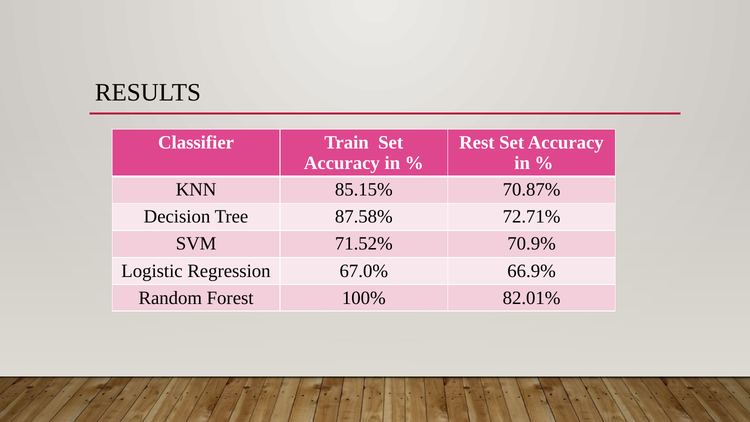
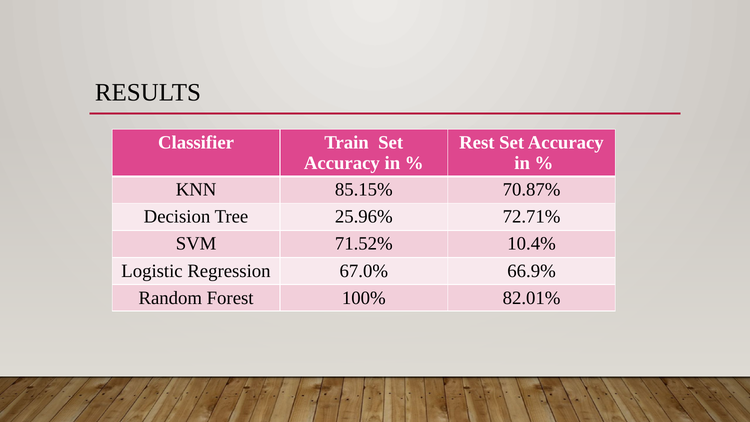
87.58%: 87.58% -> 25.96% (364, 217)
70.9%: 70.9% -> 10.4% (532, 244)
